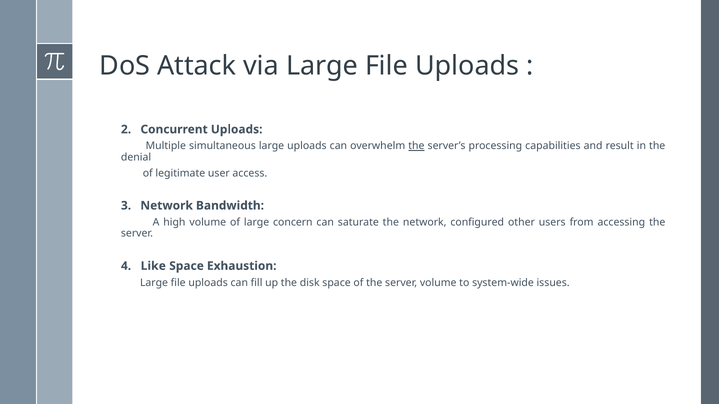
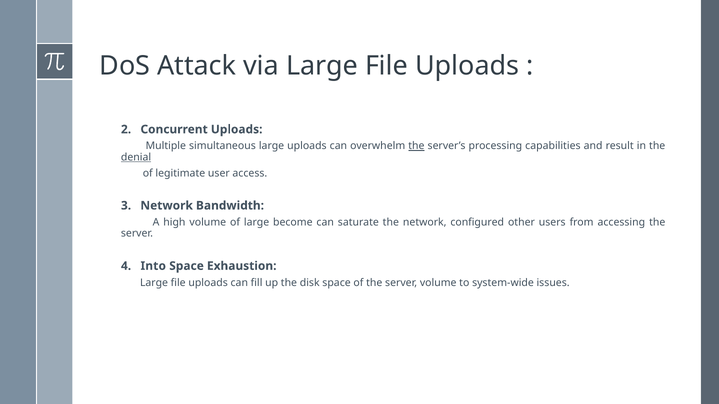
denial underline: none -> present (136, 158)
concern: concern -> become (293, 222)
Like: Like -> Into (153, 266)
